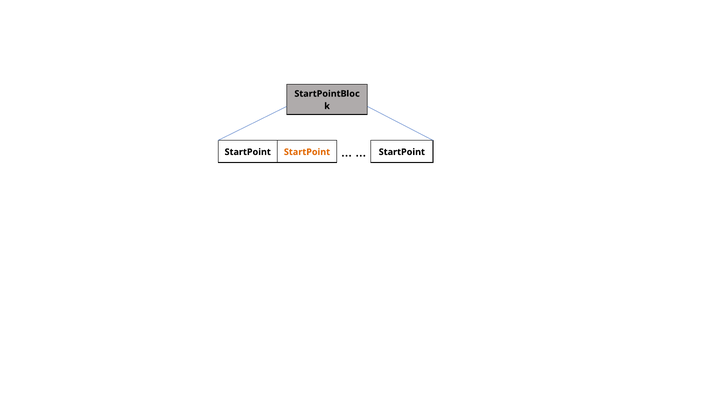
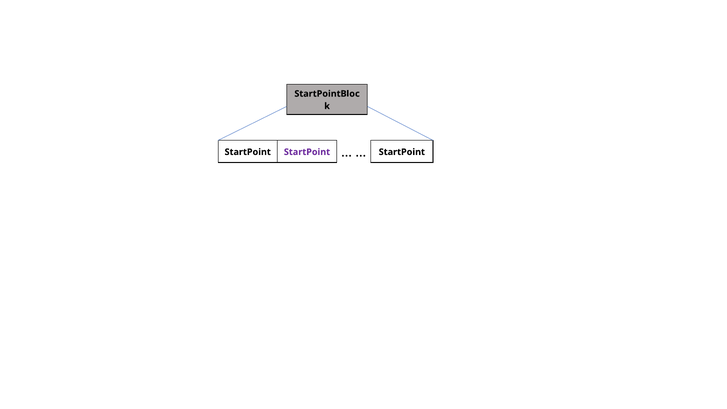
StartPoint colour: orange -> purple (307, 152)
